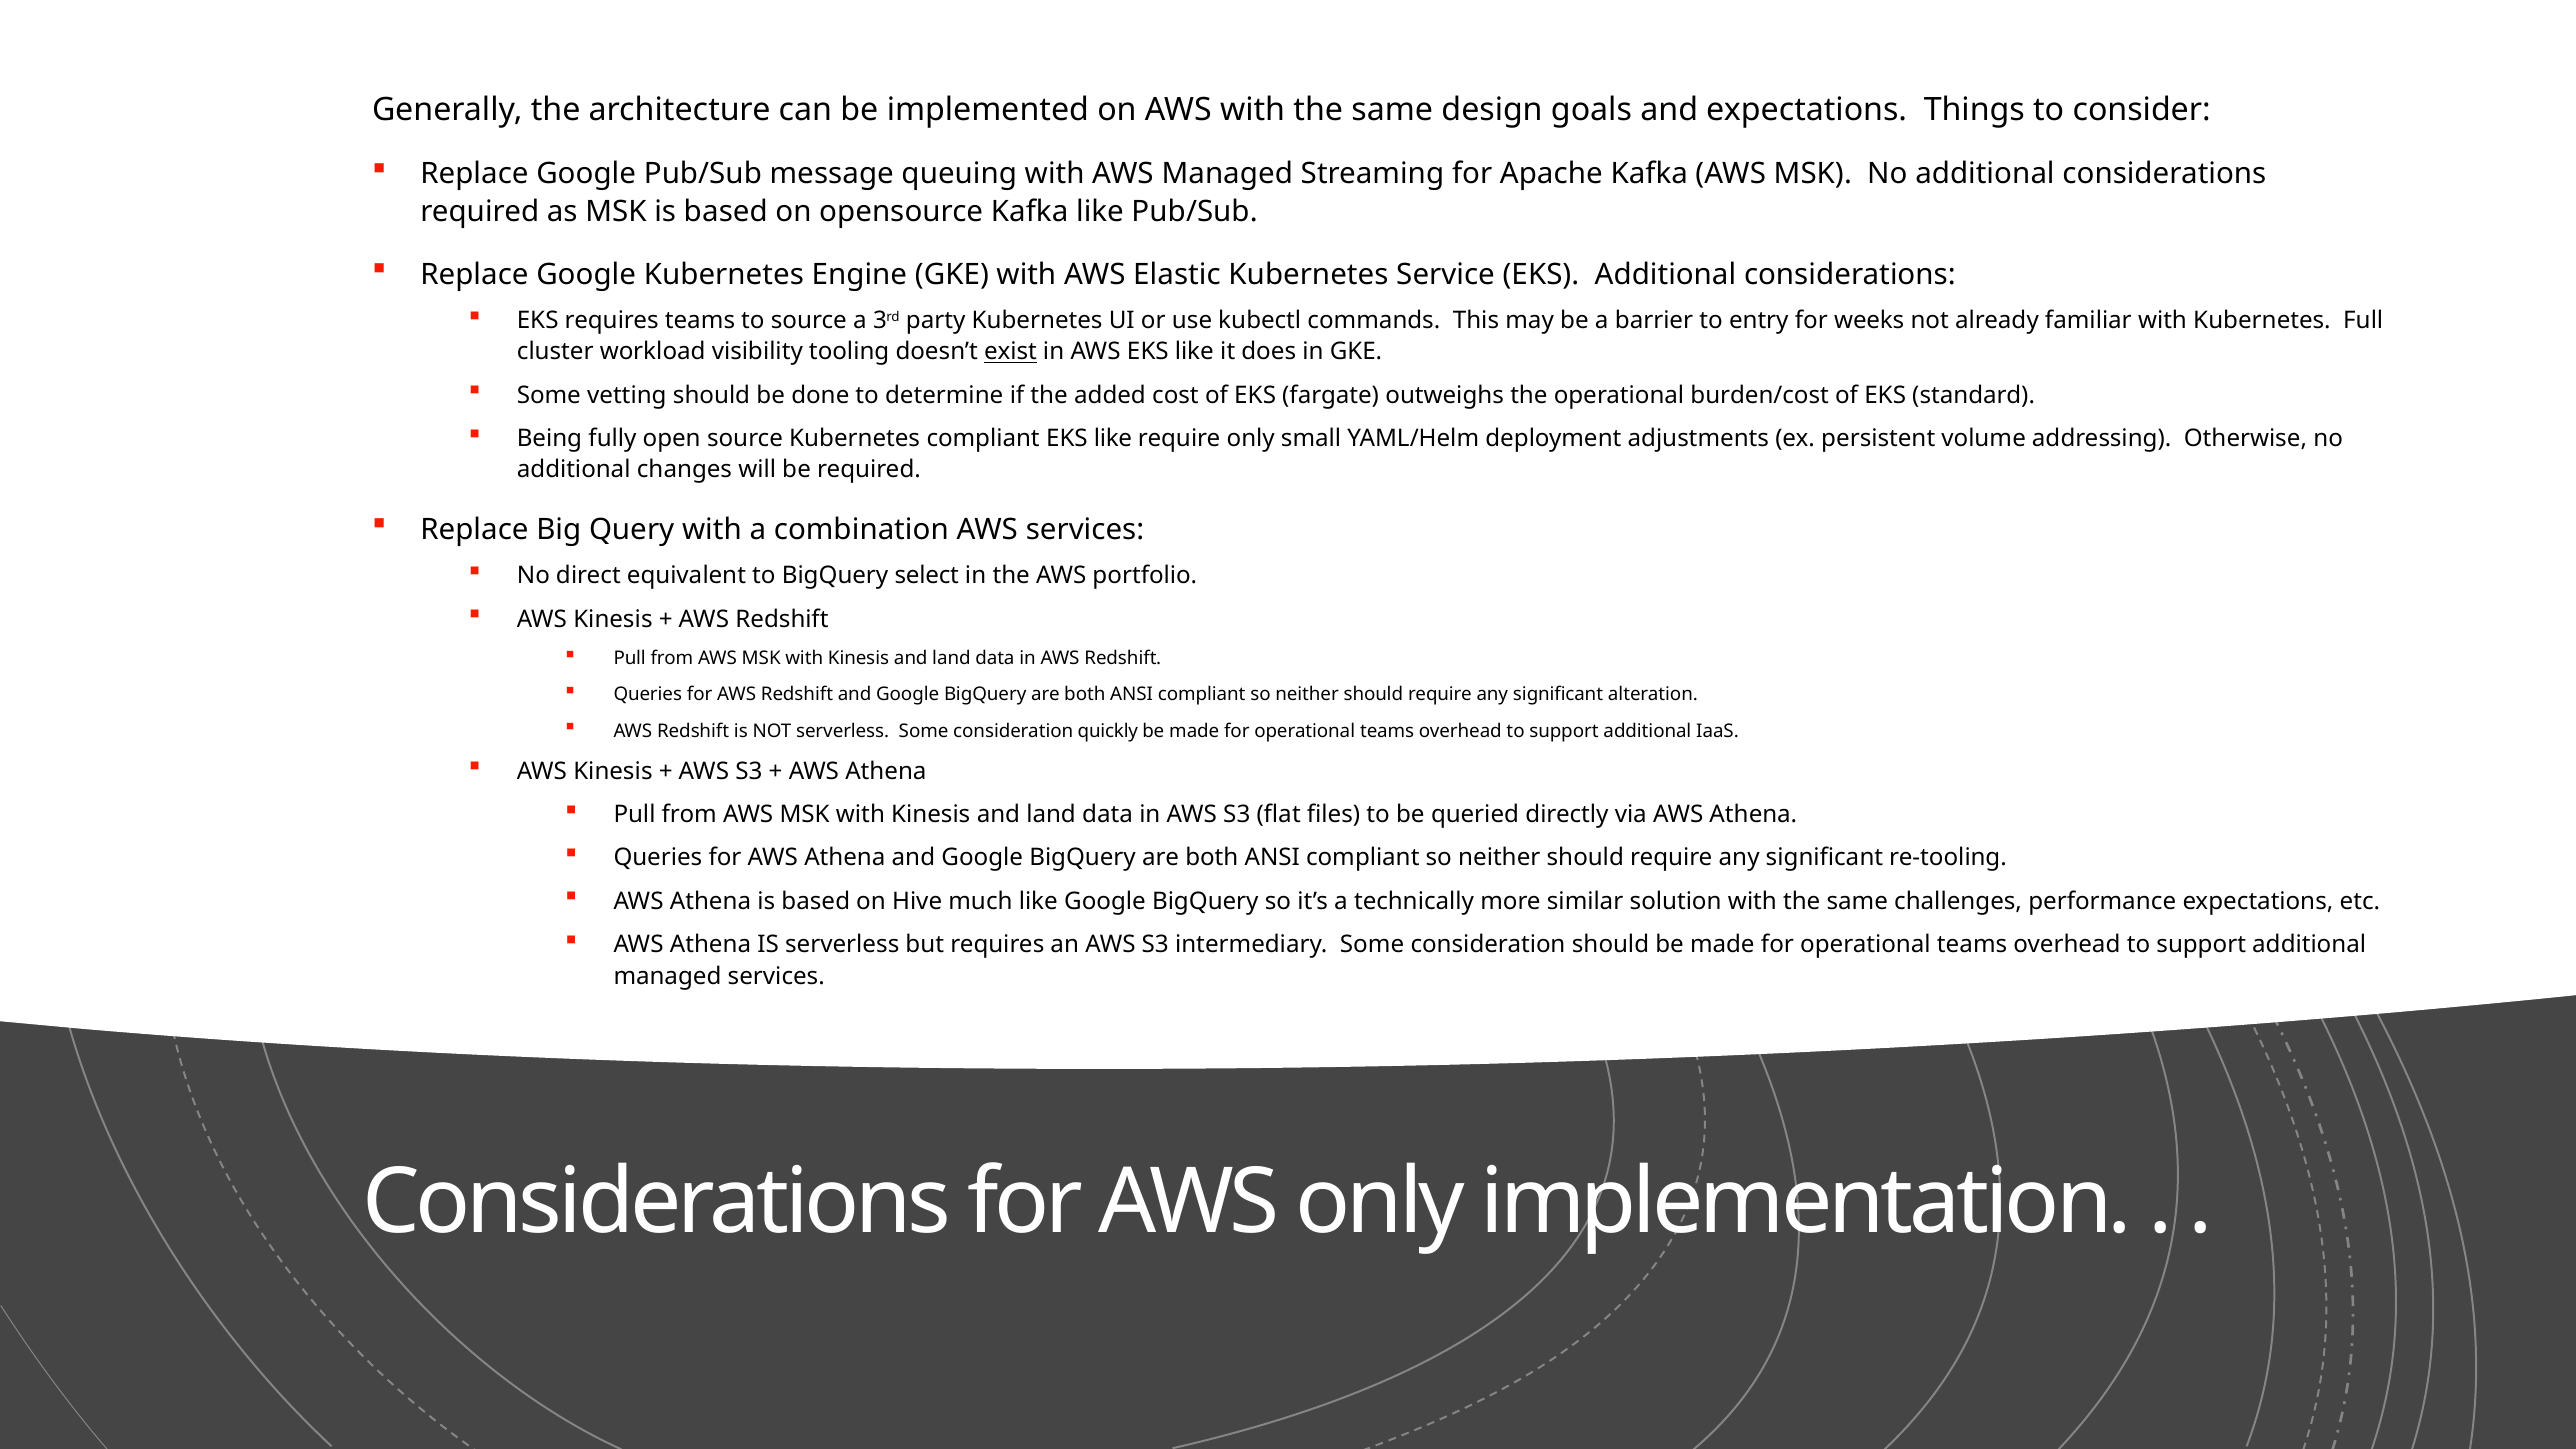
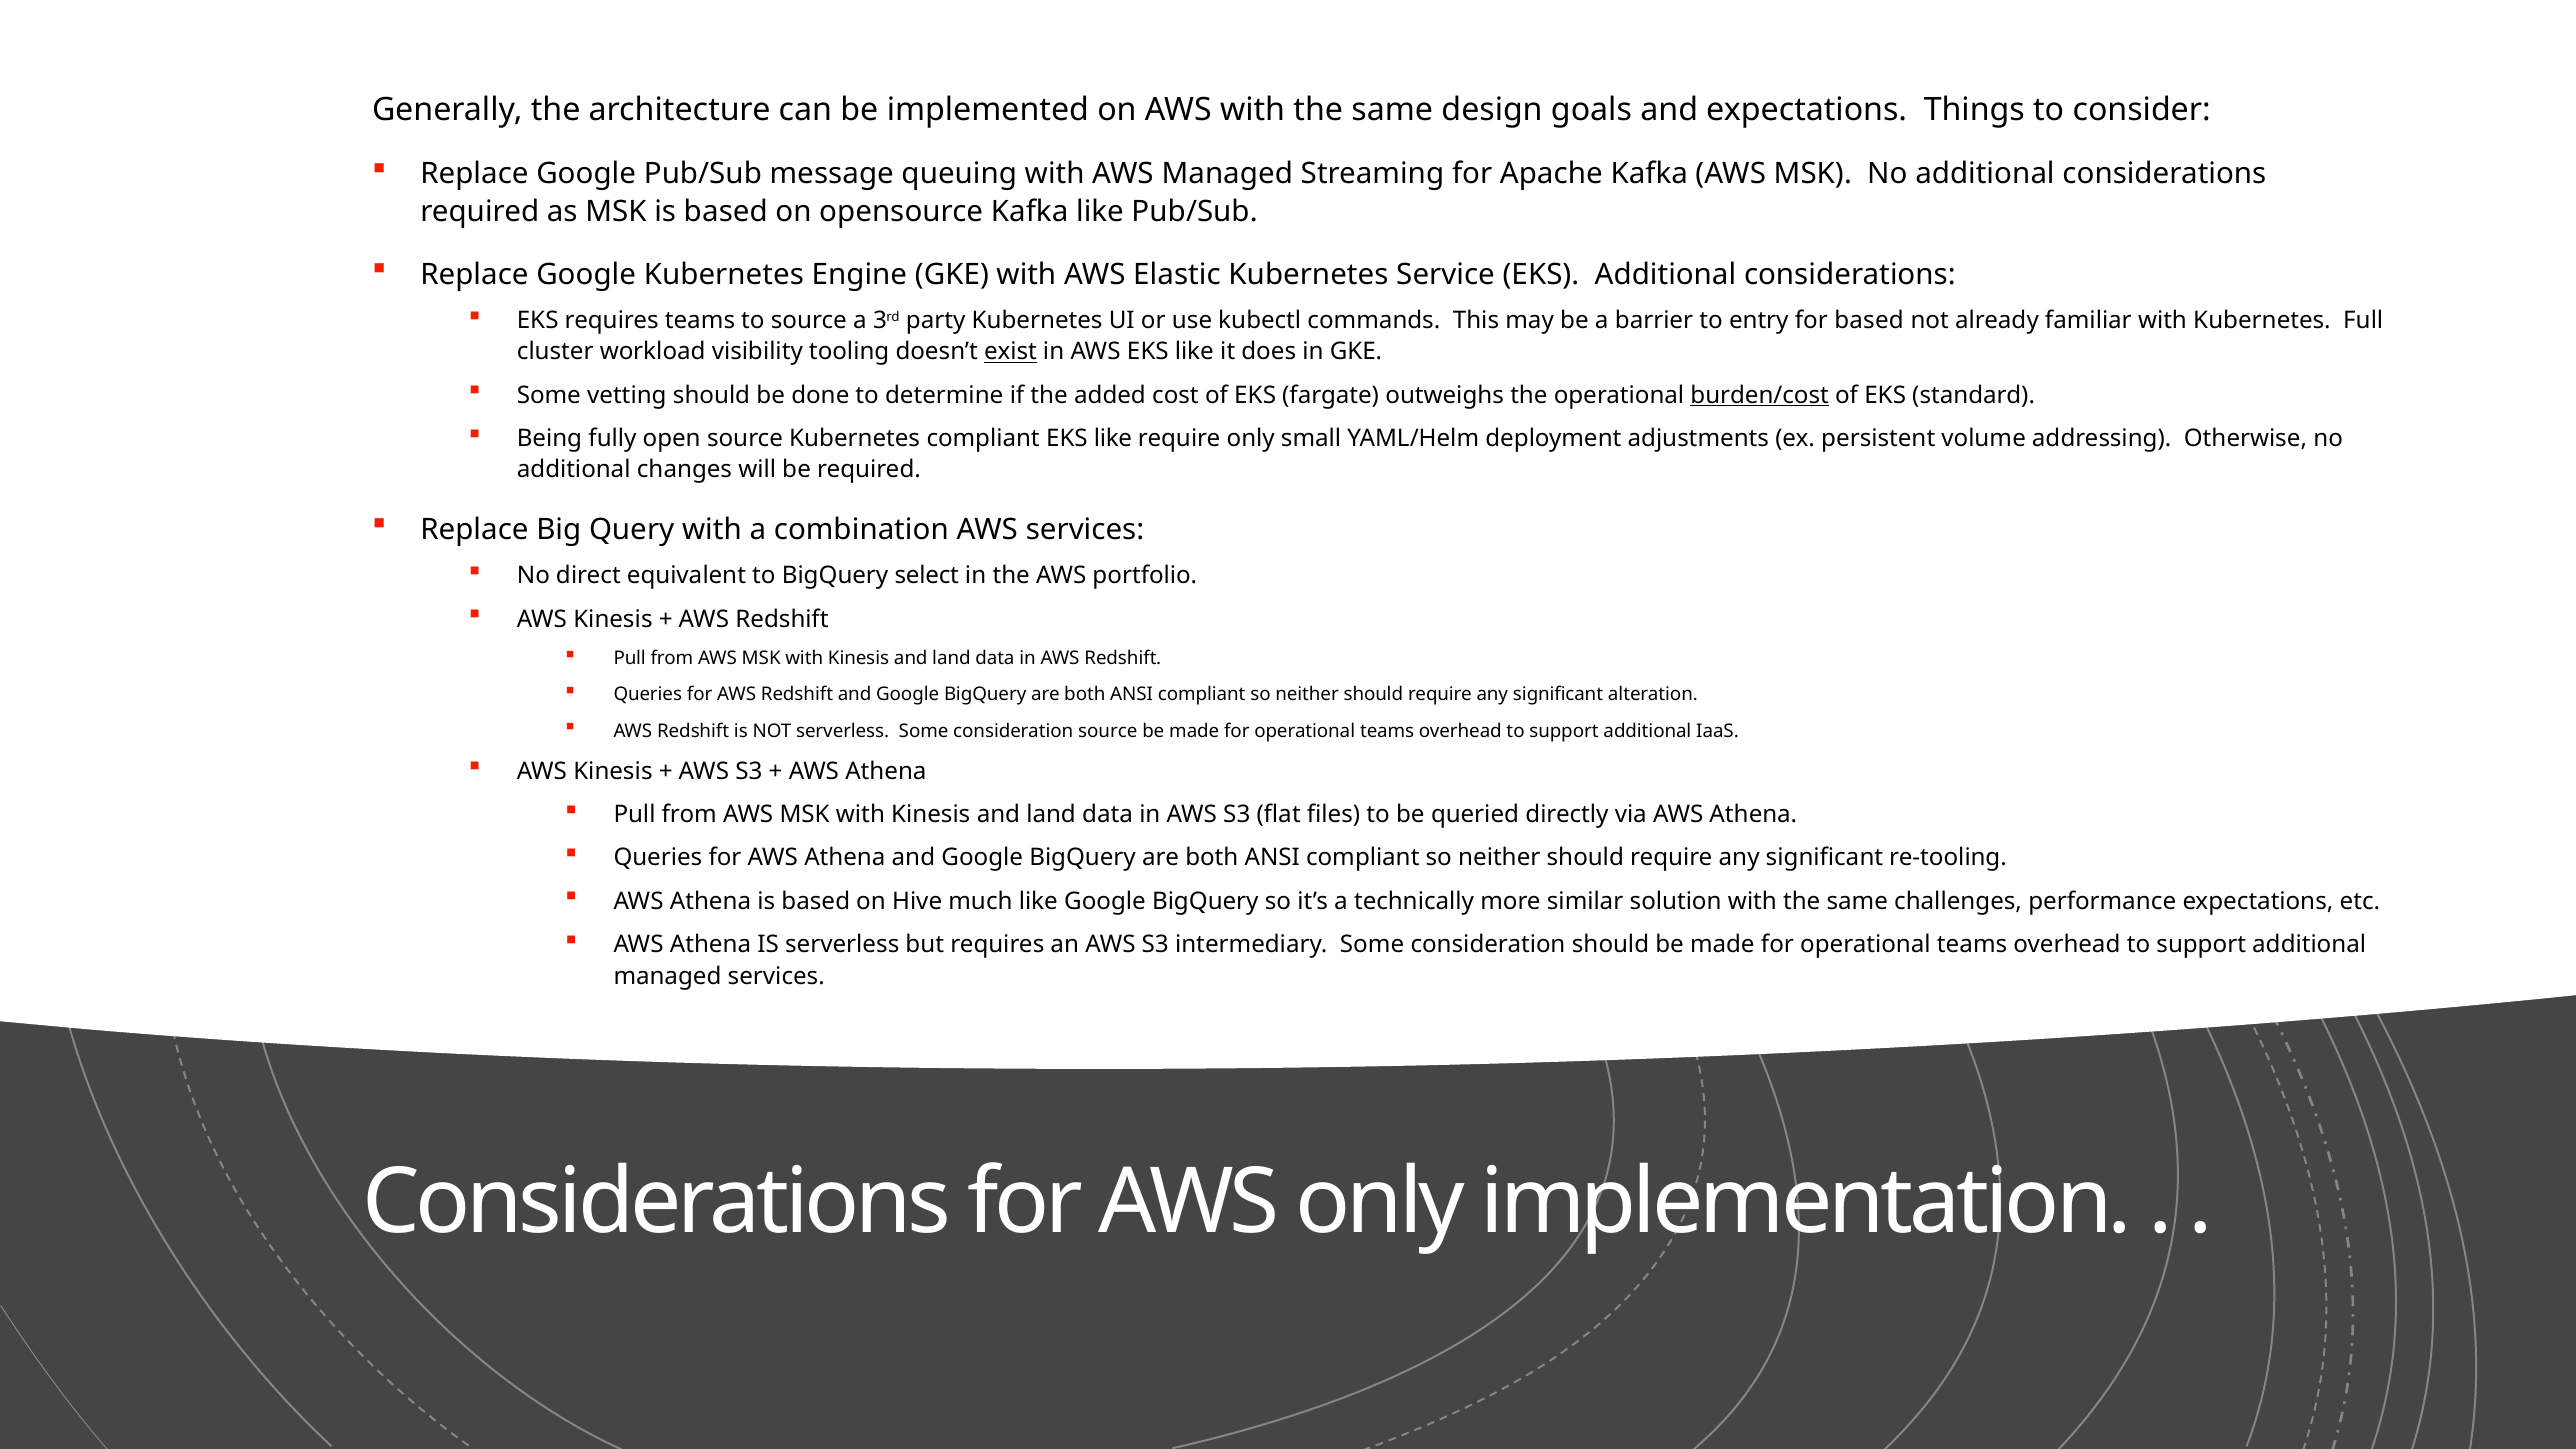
for weeks: weeks -> based (1869, 321)
burden/cost underline: none -> present (1760, 395)
consideration quickly: quickly -> source (1108, 731)
